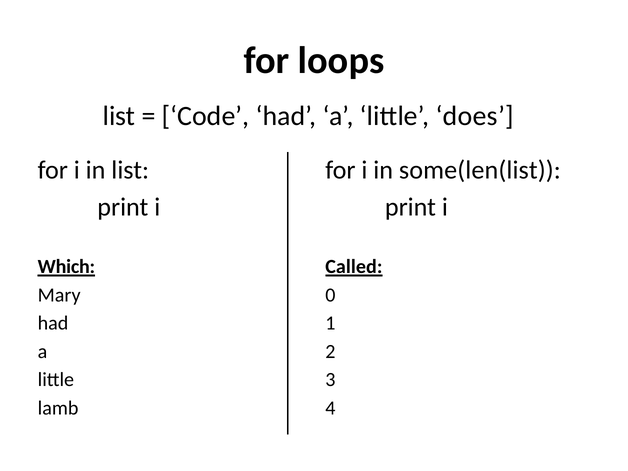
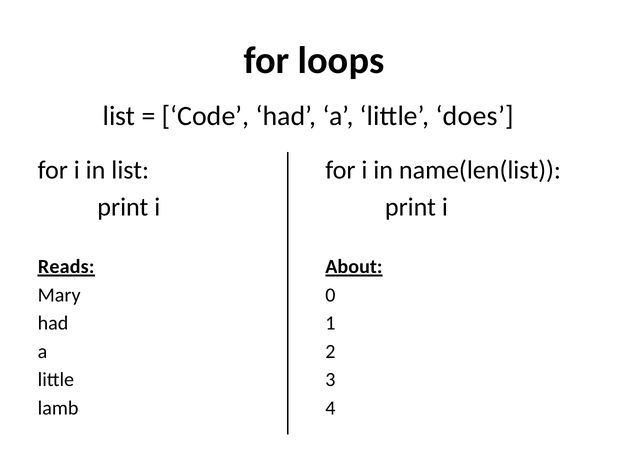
some(len(list: some(len(list -> name(len(list (480, 170)
Which: Which -> Reads (66, 267)
Called: Called -> About (354, 267)
